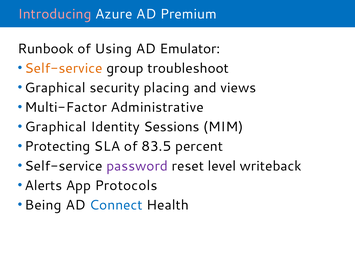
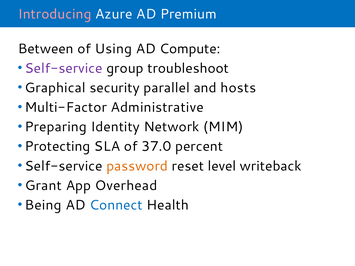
Runbook: Runbook -> Between (46, 49)
Emulator: Emulator -> Compute (190, 49)
Self-service colour: orange -> purple (64, 68)
placing: placing -> parallel (167, 88)
views: views -> hosts (238, 88)
Graphical: Graphical -> Preparing (56, 127)
Sessions: Sessions -> Network (171, 127)
83.5: 83.5 -> 37.0 (156, 147)
password colour: purple -> orange (137, 166)
Alerts: Alerts -> Grant (43, 186)
Protocols: Protocols -> Overhead (126, 186)
